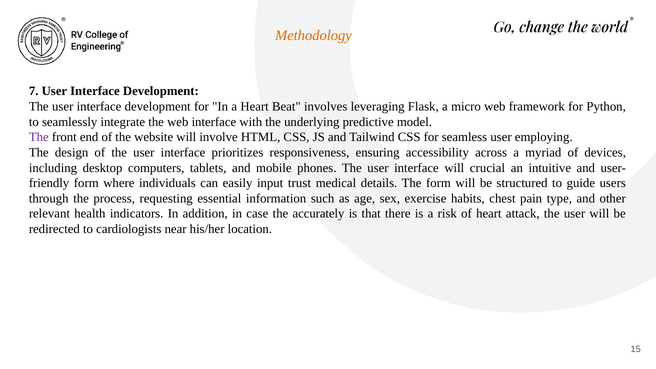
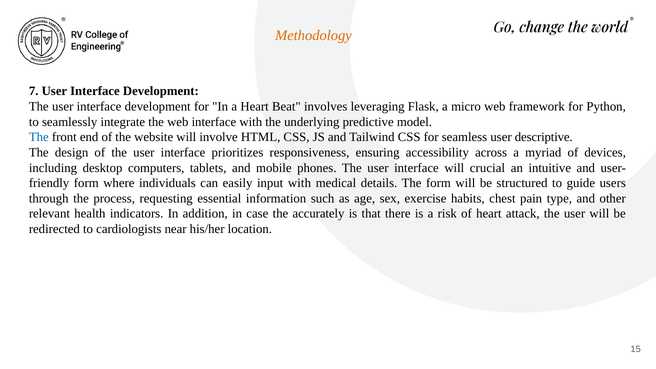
The colour: purple -> blue (39, 137)
employing: employing -> descriptive (544, 137)
input trust: trust -> with (299, 183)
